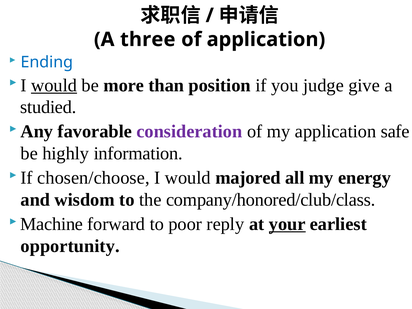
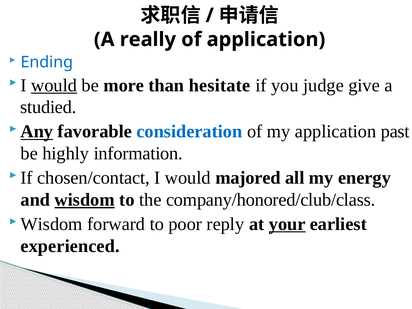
three: three -> really (148, 39)
position: position -> hesitate (220, 85)
Any underline: none -> present (37, 132)
consideration colour: purple -> blue (189, 132)
safe: safe -> past (395, 132)
chosen/choose: chosen/choose -> chosen/contact (93, 178)
wisdom underline: none -> present (85, 200)
Machine: Machine -> Wisdom (52, 224)
opportunity: opportunity -> experienced (70, 246)
